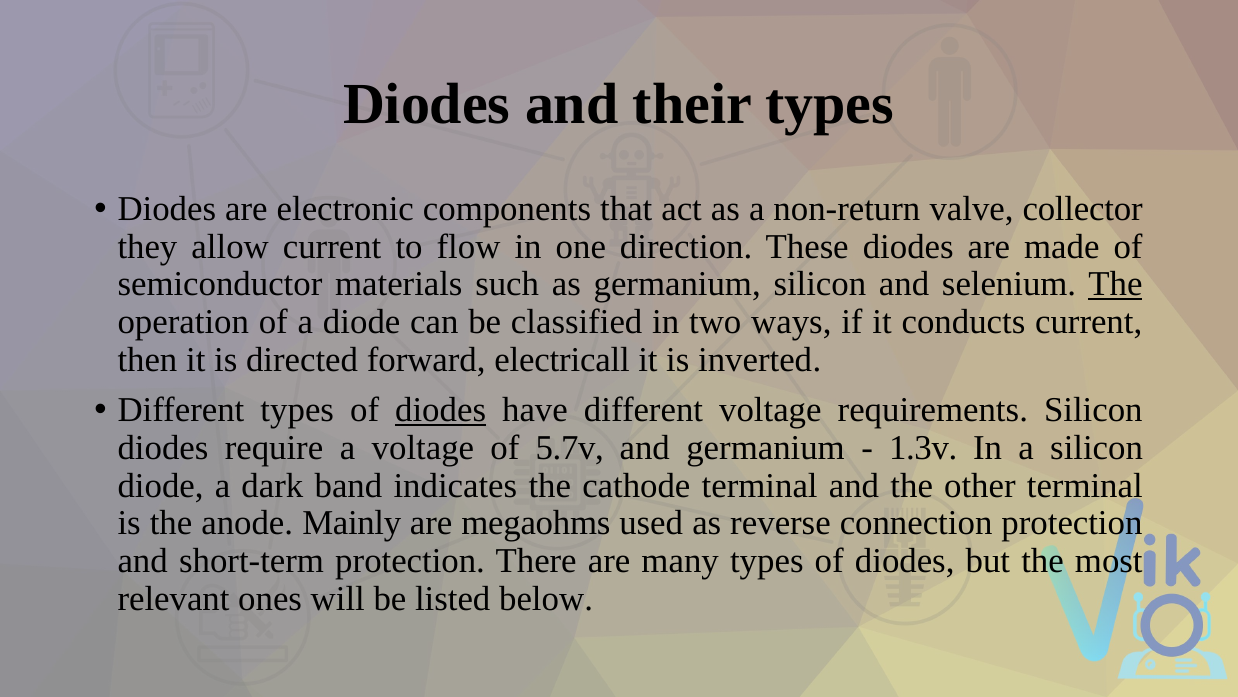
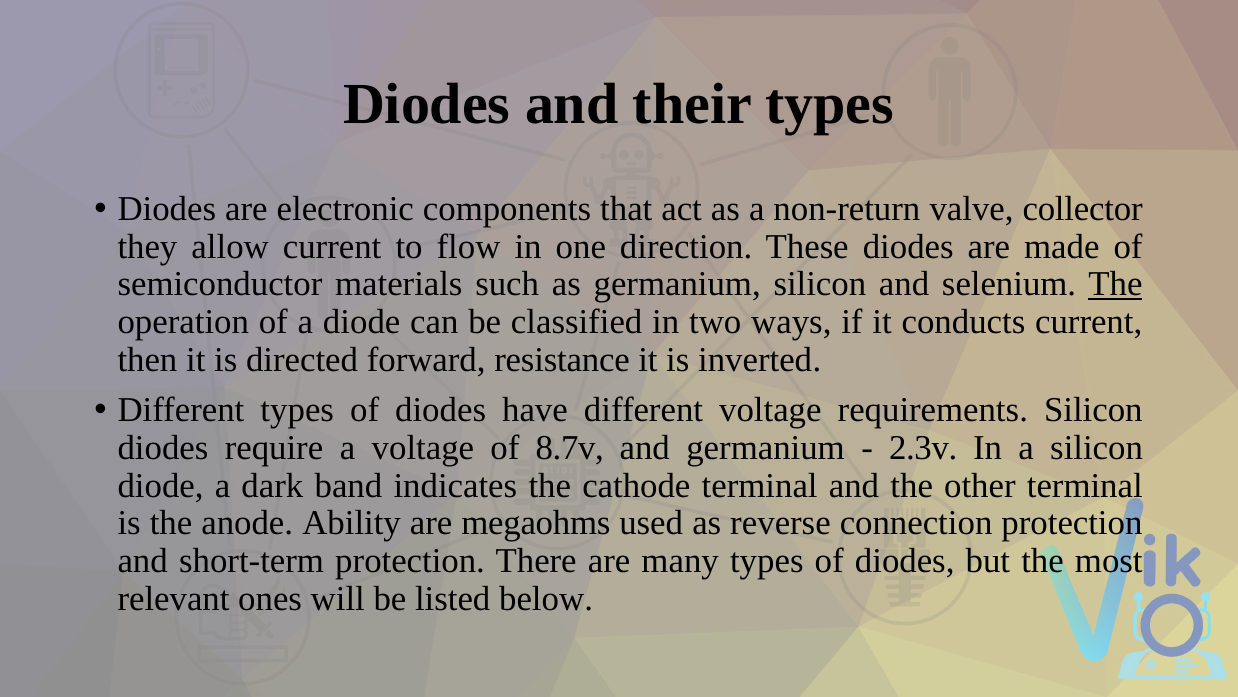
electricall: electricall -> resistance (562, 359)
diodes underline: present -> none (441, 410)
5.7v: 5.7v -> 8.7v (570, 447)
1.3v: 1.3v -> 2.3v (923, 447)
Mainly: Mainly -> Ability (352, 523)
